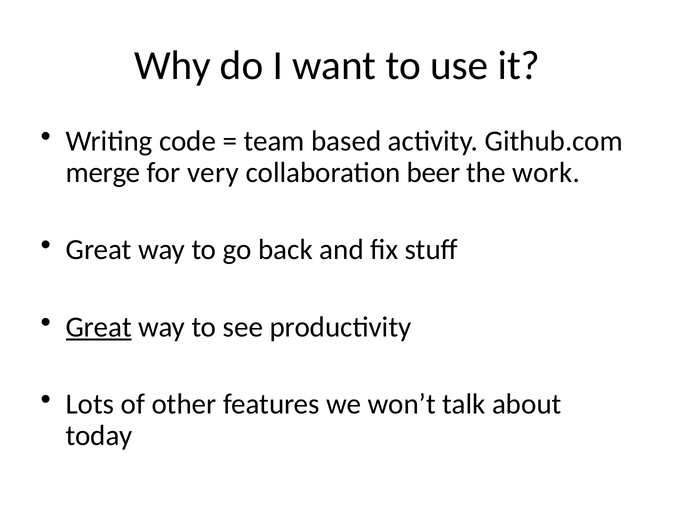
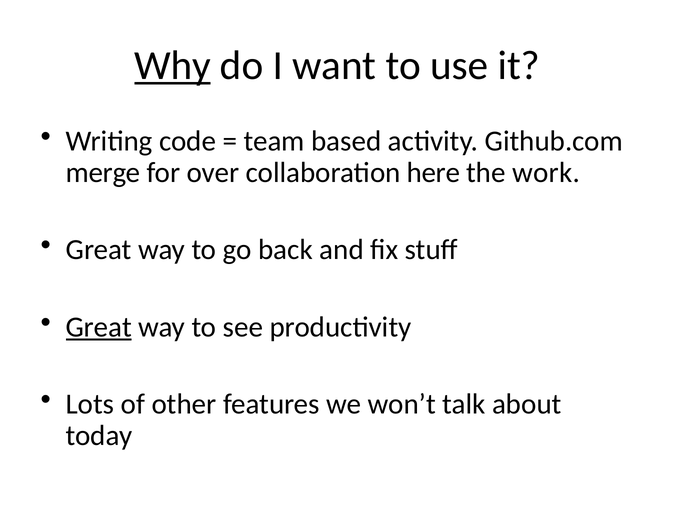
Why underline: none -> present (173, 65)
very: very -> over (213, 172)
beer: beer -> here (434, 172)
